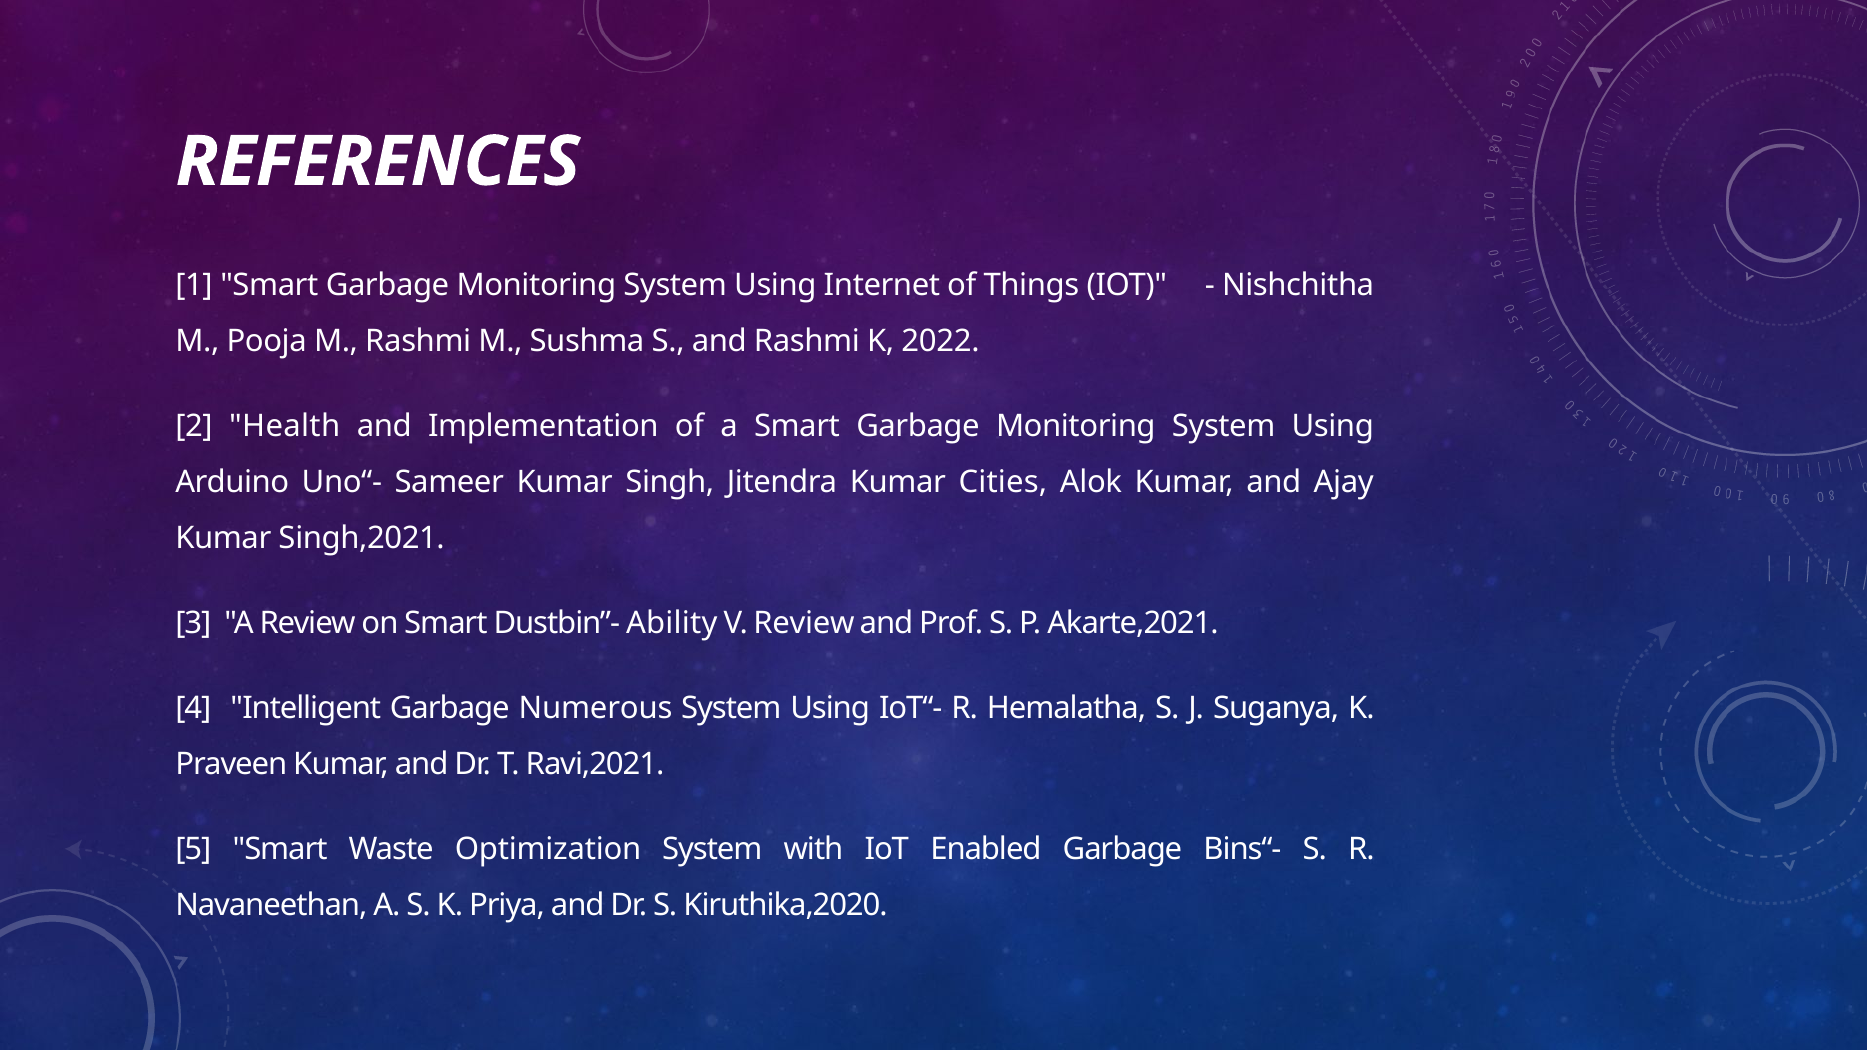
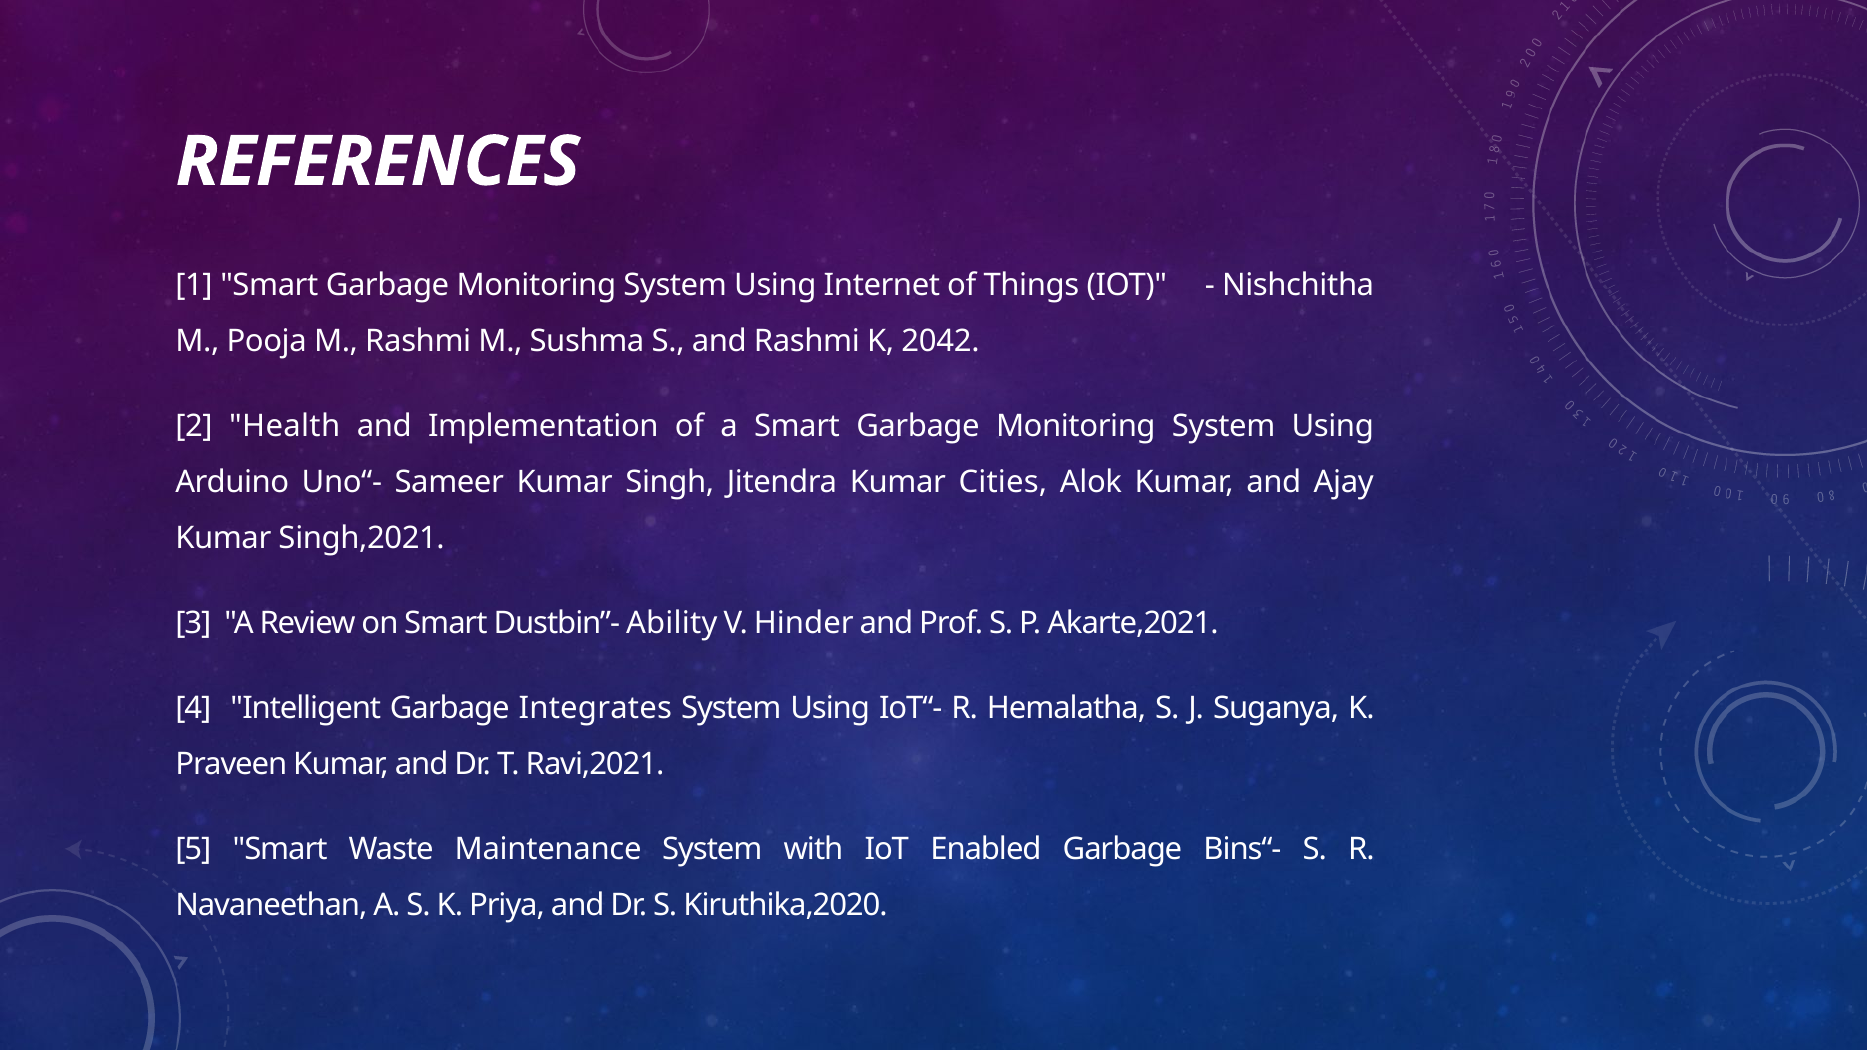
2022: 2022 -> 2042 (940, 341)
V Review: Review -> Hinder (804, 623)
Numerous: Numerous -> Integrates (595, 708)
Optimization: Optimization -> Maintenance (548, 849)
